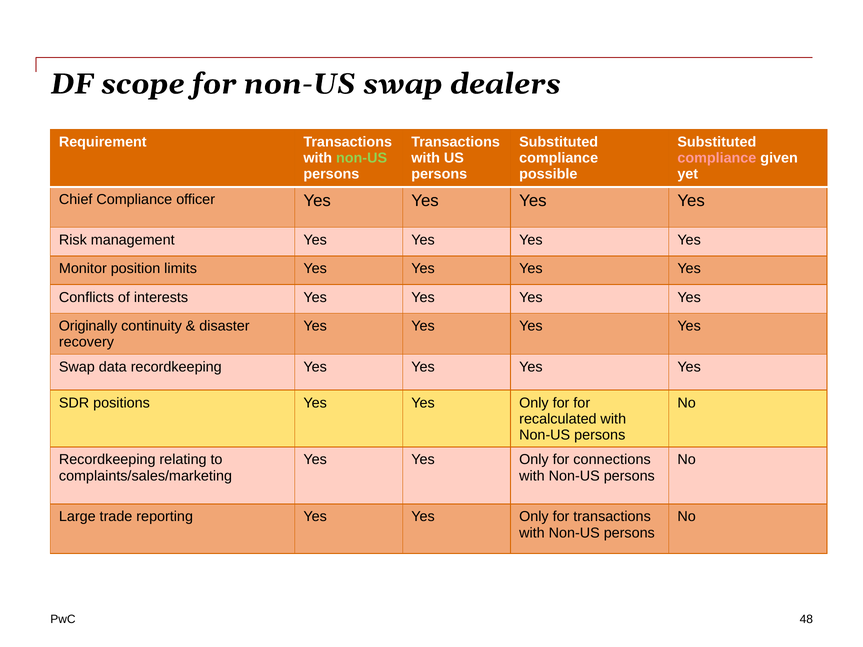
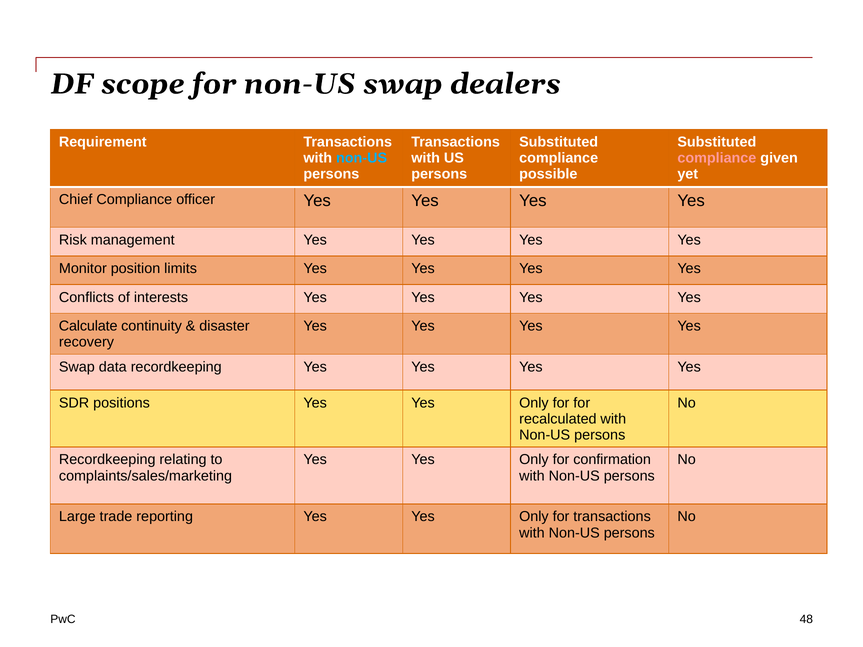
non-US colour: light green -> light blue (362, 158)
Originally: Originally -> Calculate (88, 326)
connections: connections -> confirmation (612, 460)
